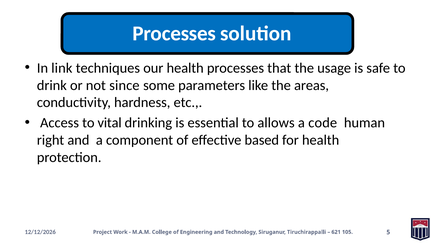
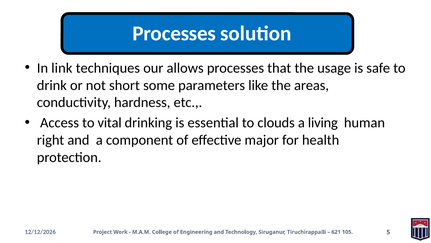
our health: health -> allows (185, 68)
since: since -> short (124, 85)
allows: allows -> clouds (276, 122)
code: code -> living (323, 122)
based: based -> major (262, 140)
